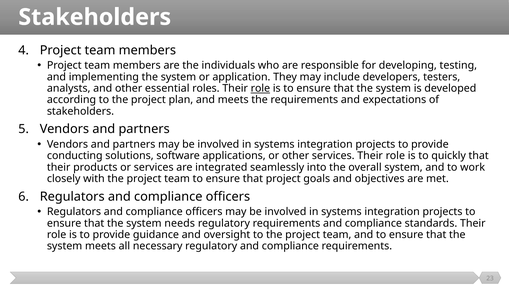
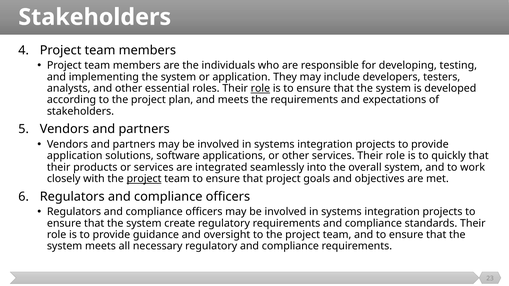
conducting: conducting -> application (75, 156)
project underline: none -> present (144, 179)
needs: needs -> create (180, 223)
